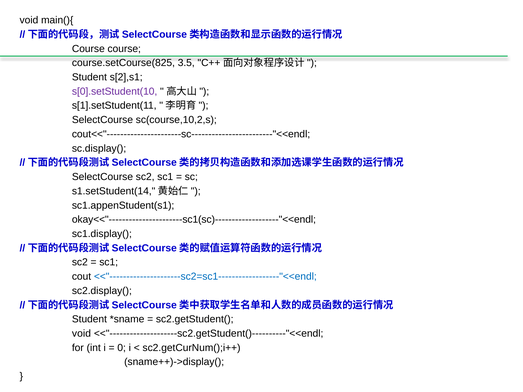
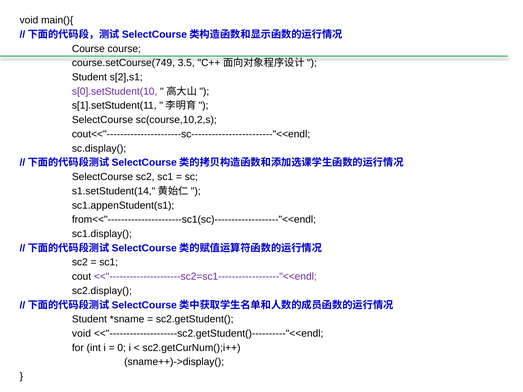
course.setCourse(825: course.setCourse(825 -> course.setCourse(749 (123, 63)
okay<<"----------------------sc1(sc)-------------------"<<endl: okay<<"----------------------sc1(sc)-------------------"<<endl -> from<<"----------------------sc1(sc)-------------------"<<endl (194, 220)
<<"---------------------sc2=sc1------------------"<<endl colour: blue -> purple (205, 277)
